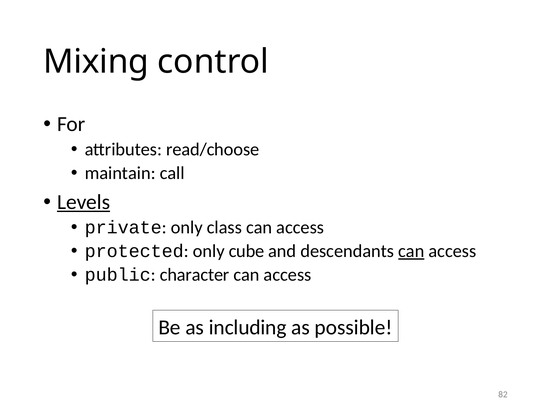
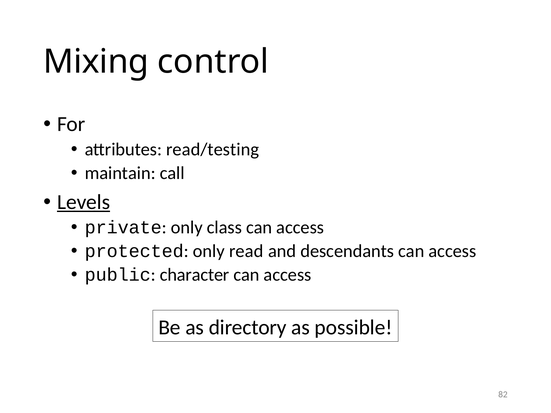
read/choose: read/choose -> read/testing (213, 150)
cube: cube -> read (246, 251)
can underline: present -> none (411, 251)
including: including -> directory (248, 327)
